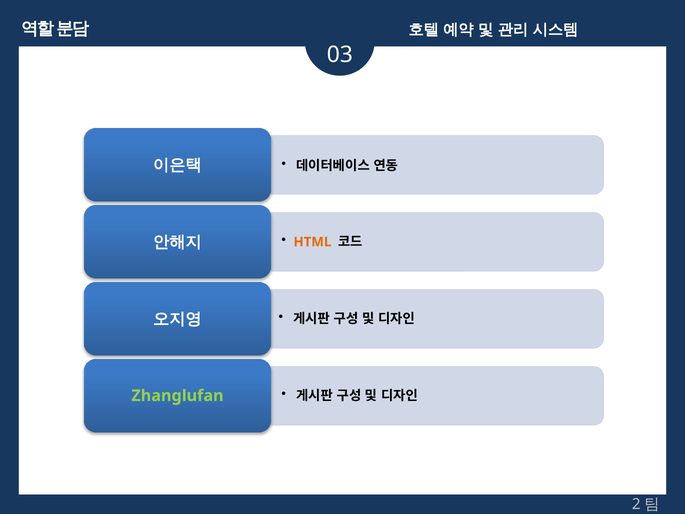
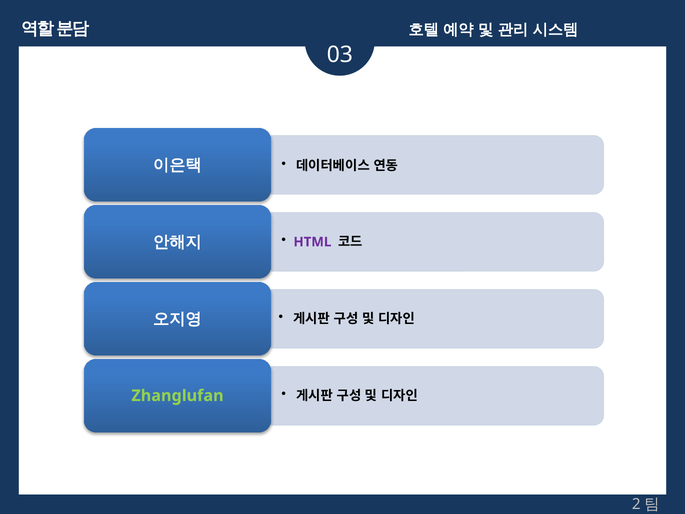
HTML colour: orange -> purple (312, 242)
